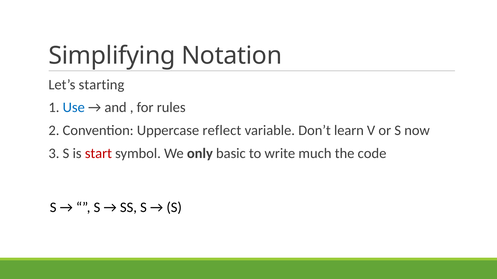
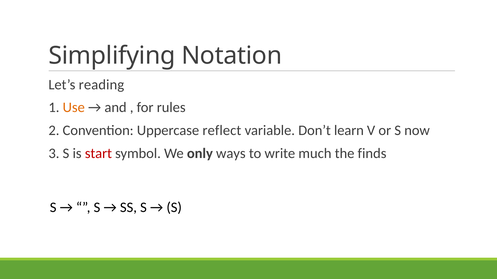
starting: starting -> reading (101, 85)
Use colour: blue -> orange (74, 108)
basic: basic -> ways (231, 154)
code: code -> finds (372, 154)
